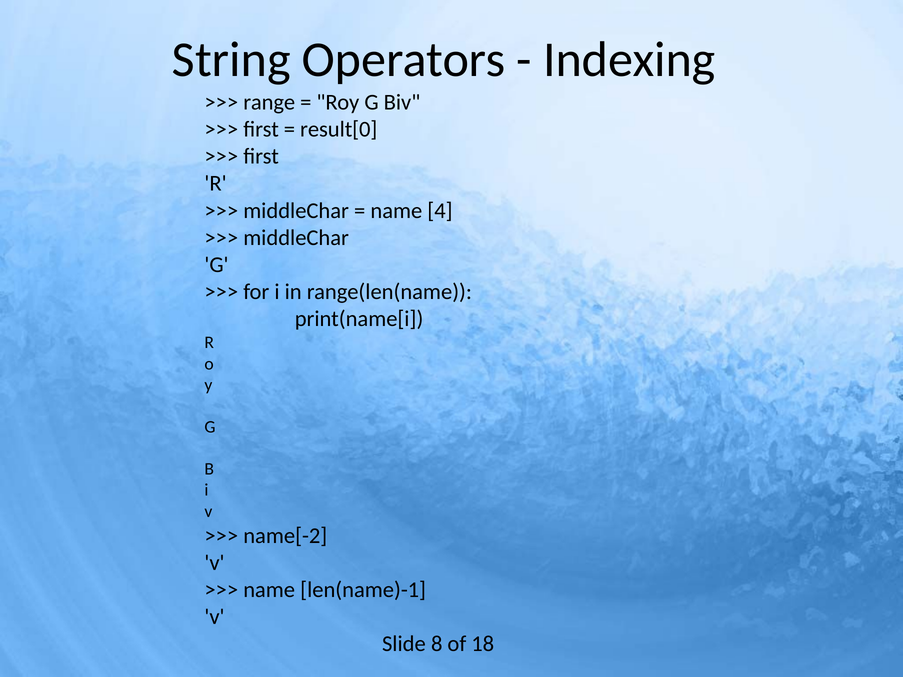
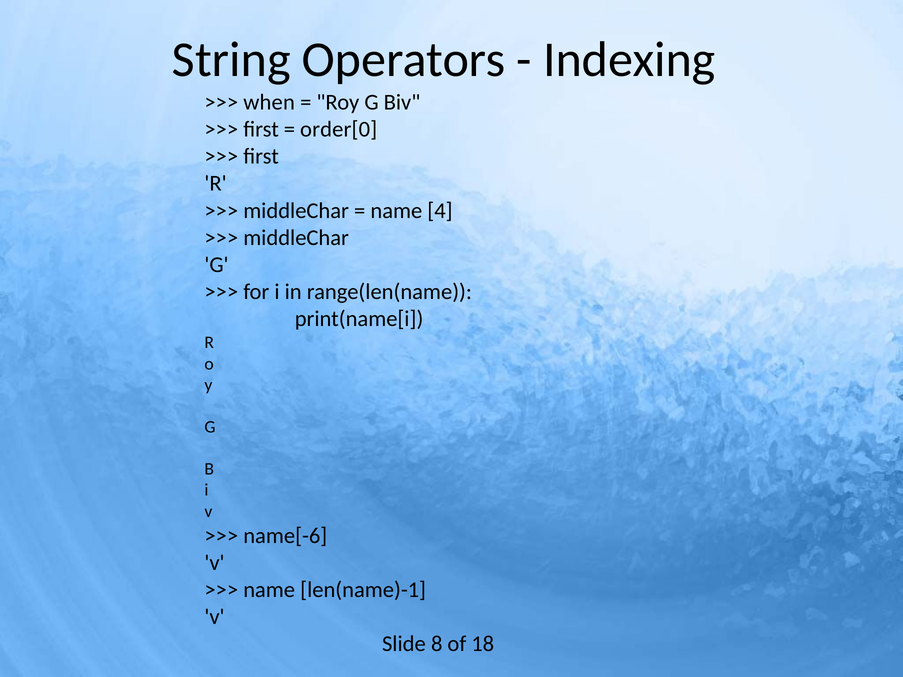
range: range -> when (269, 102)
result[0: result[0 -> order[0 (339, 129)
name[-2: name[-2 -> name[-6 (285, 536)
